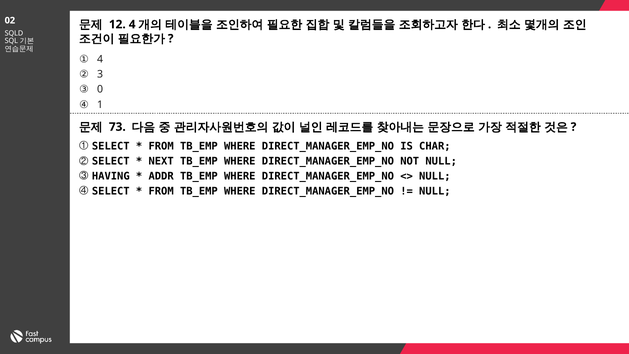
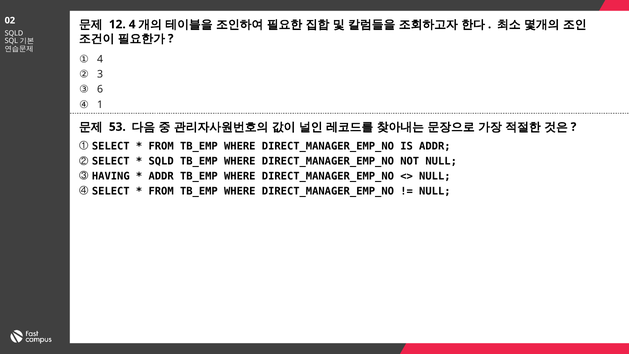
0: 0 -> 6 (100, 89)
73: 73 -> 53 (117, 127)
IS CHAR: CHAR -> ADDR (435, 146)
NEXT: NEXT -> SQLD (161, 161)
